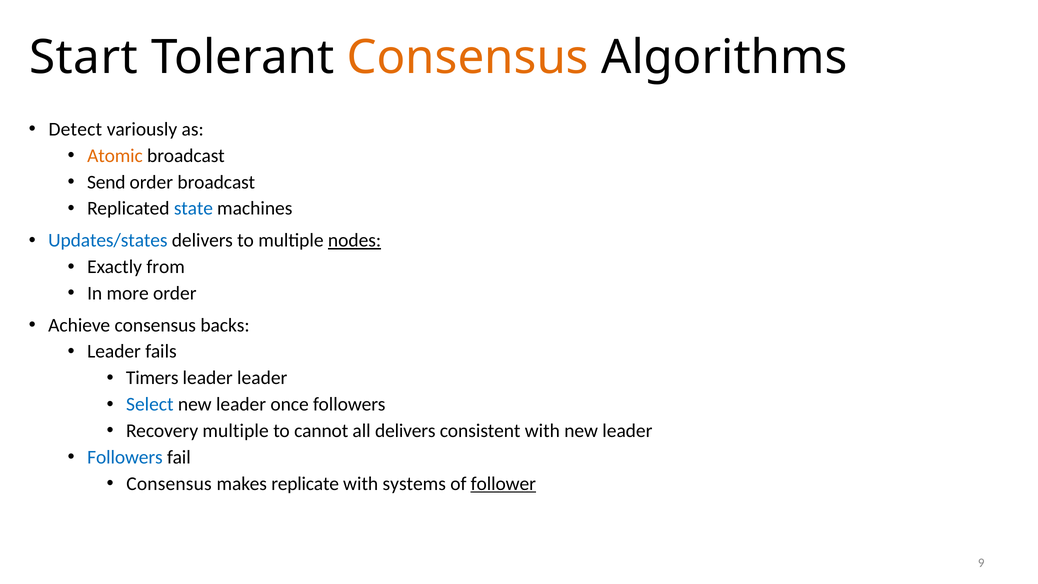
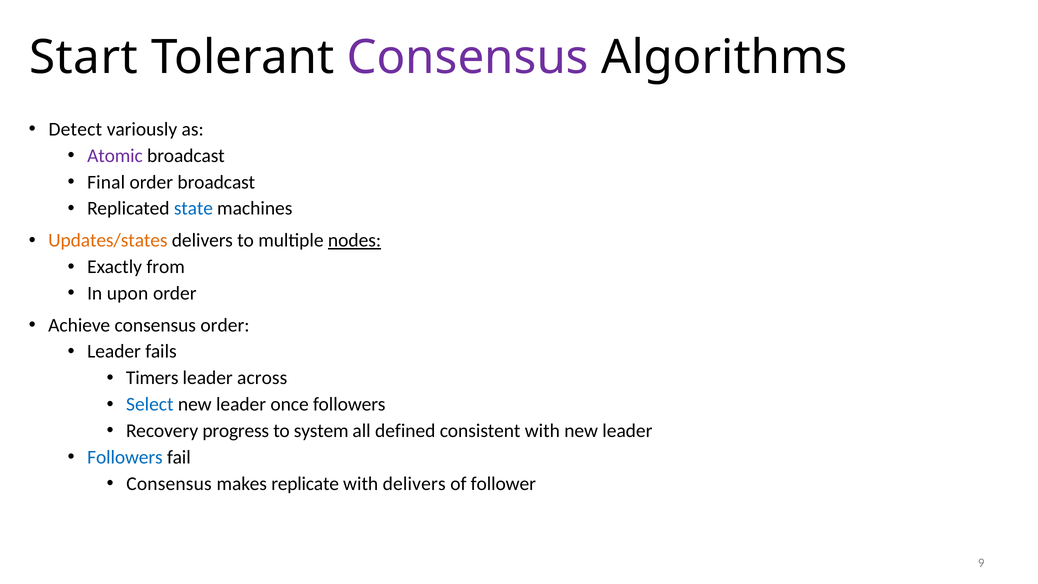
Consensus colour: orange -> purple (468, 57)
Atomic colour: orange -> purple (115, 156)
Send: Send -> Final (106, 182)
Updates/states colour: blue -> orange (108, 240)
more: more -> upon (128, 293)
consensus backs: backs -> order (225, 325)
leader leader: leader -> across (262, 378)
Recovery multiple: multiple -> progress (236, 431)
cannot: cannot -> system (321, 431)
all delivers: delivers -> defined (405, 431)
with systems: systems -> delivers (414, 484)
follower underline: present -> none (503, 484)
